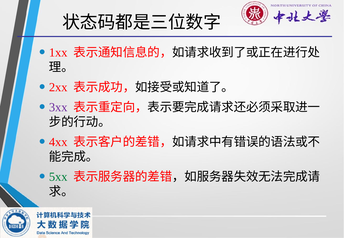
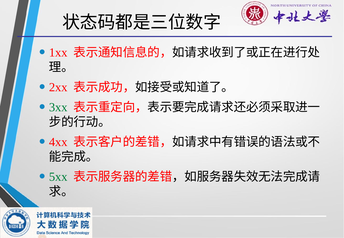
3xx colour: purple -> green (58, 107)
